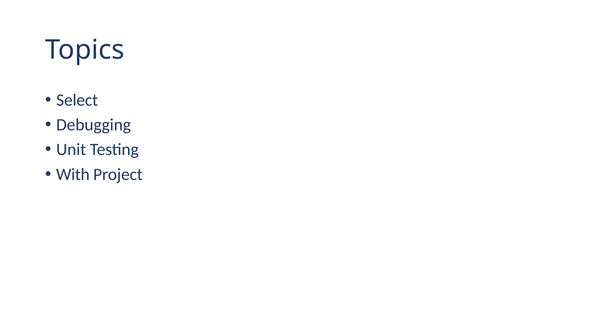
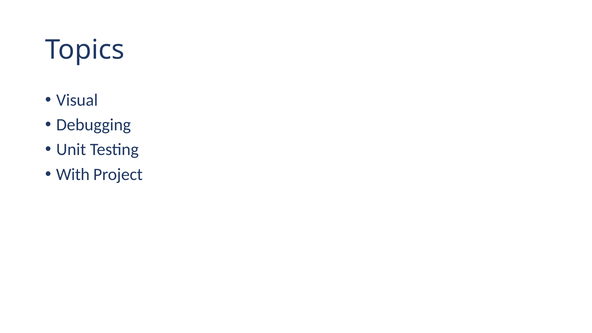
Select: Select -> Visual (77, 100)
